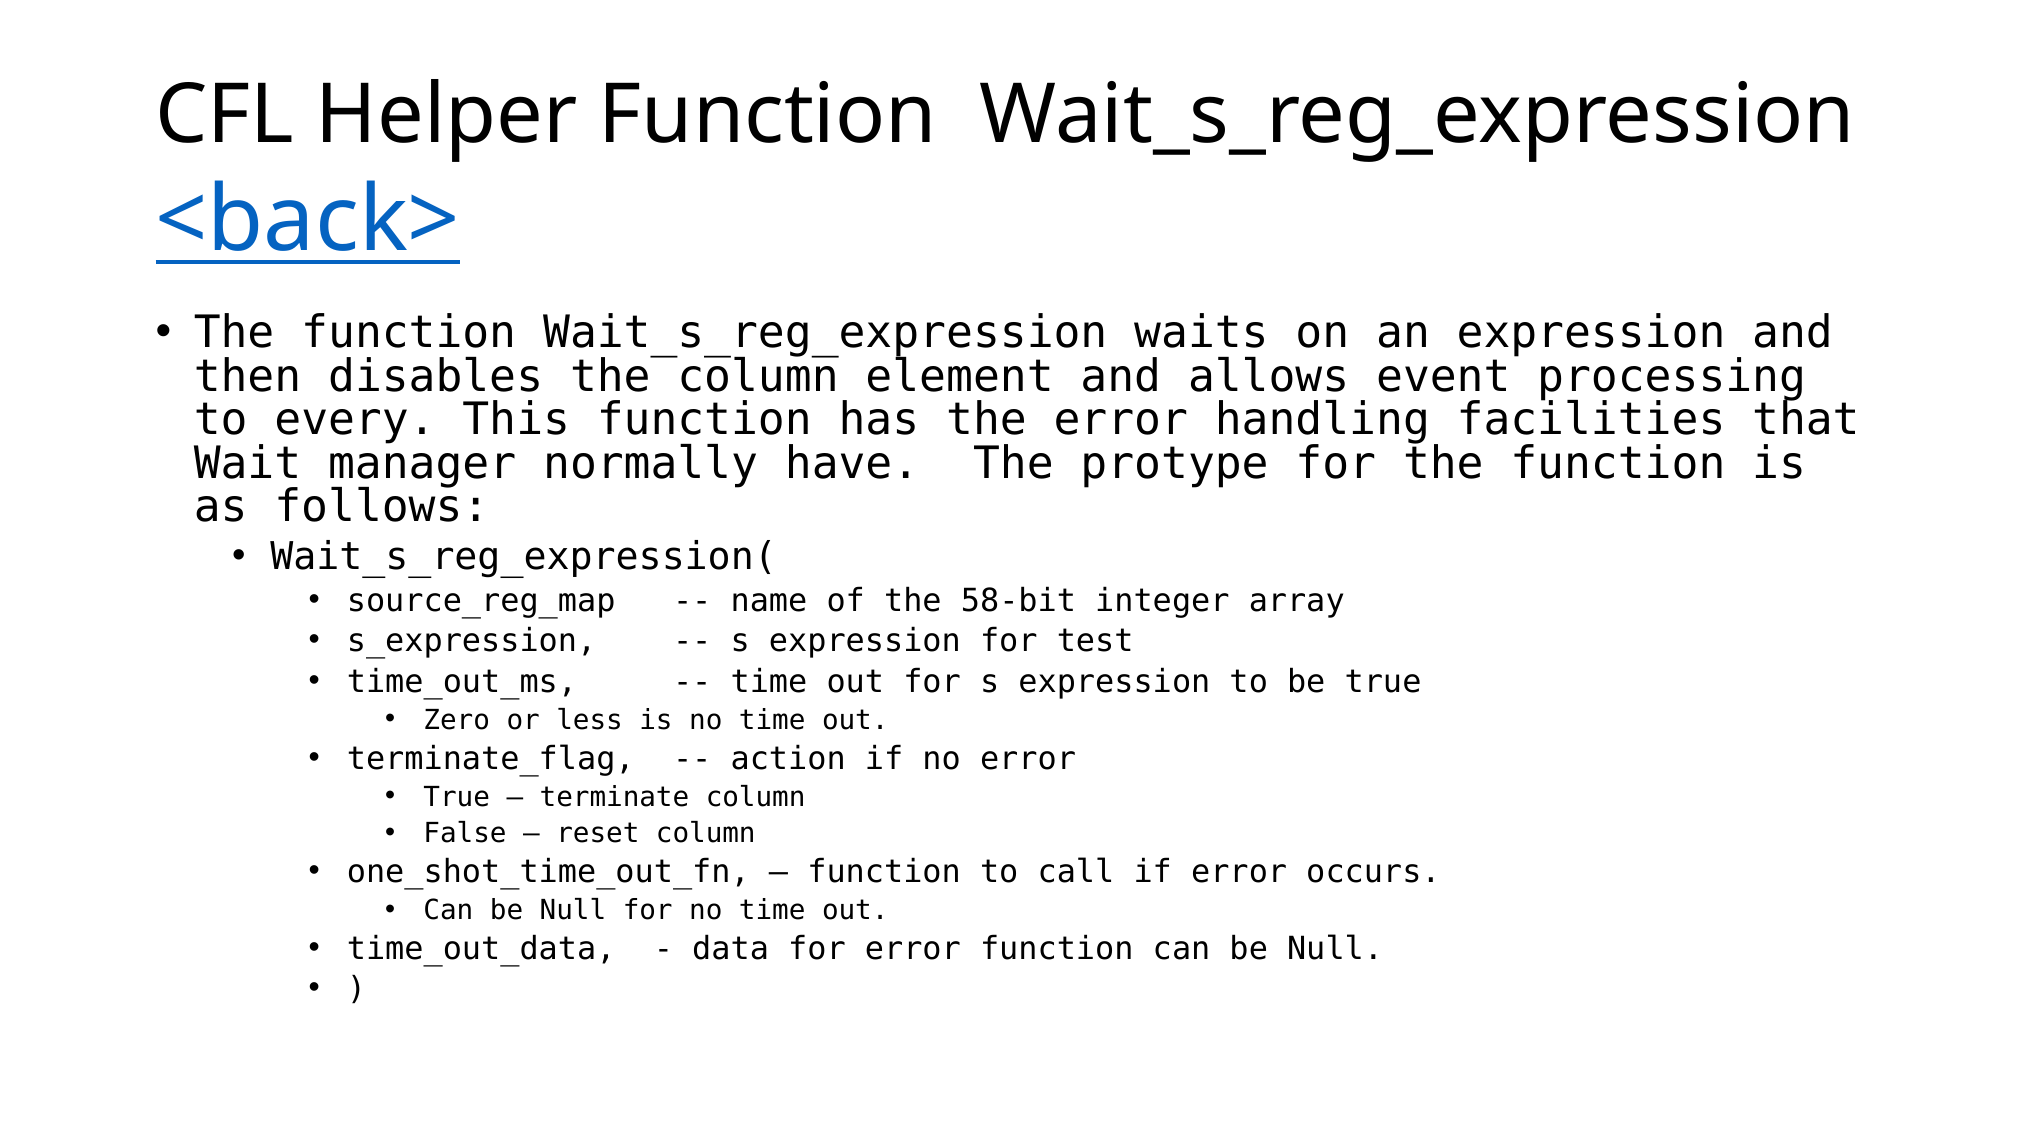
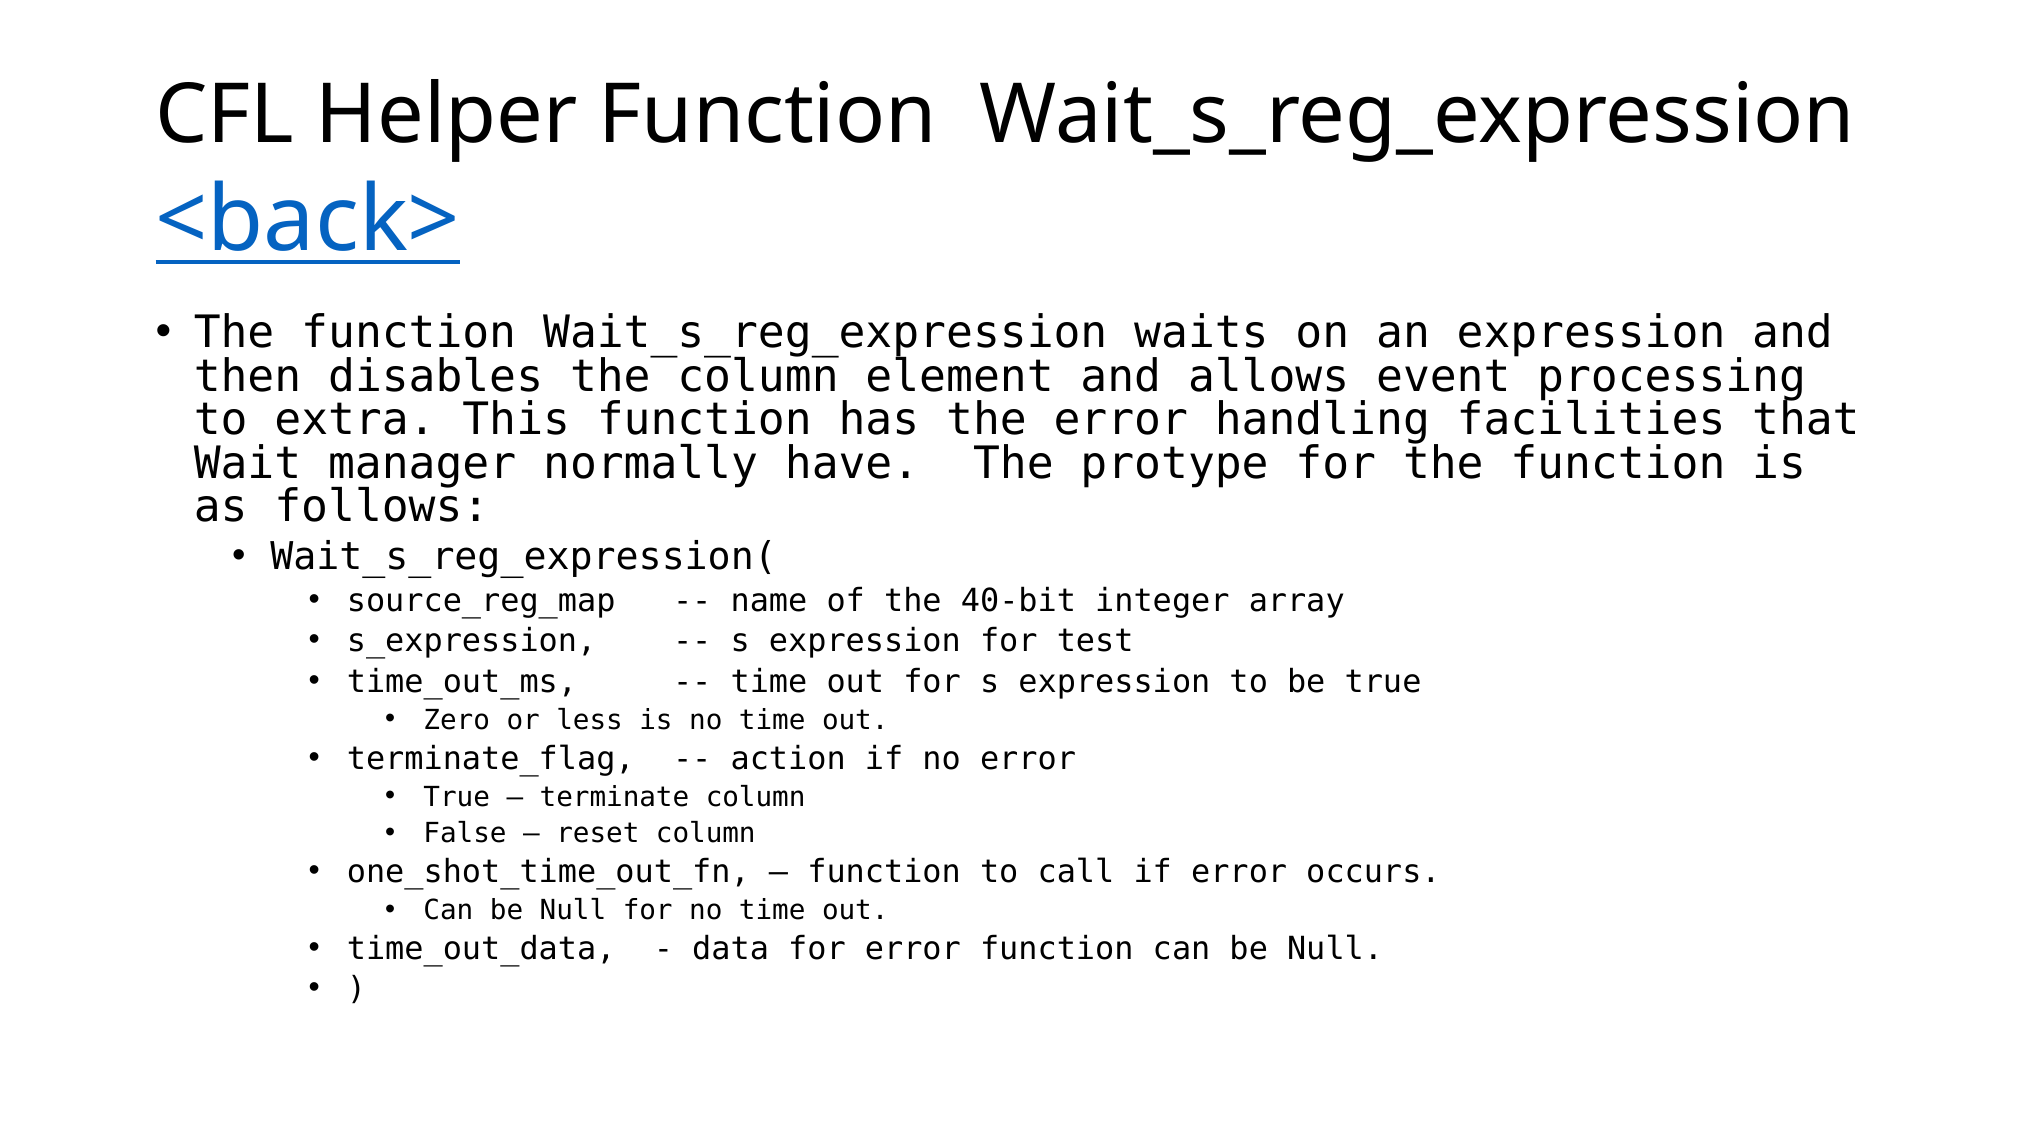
every: every -> extra (355, 420)
58-bit: 58-bit -> 40-bit (1018, 601)
